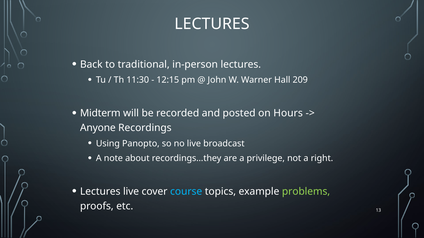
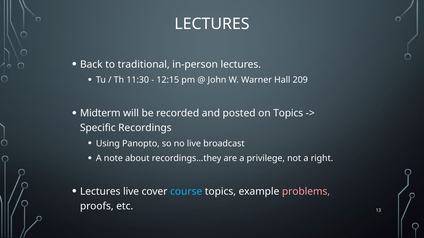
on Hours: Hours -> Topics (288, 114)
Anyone: Anyone -> Specific (98, 128)
problems colour: light green -> pink (306, 192)
